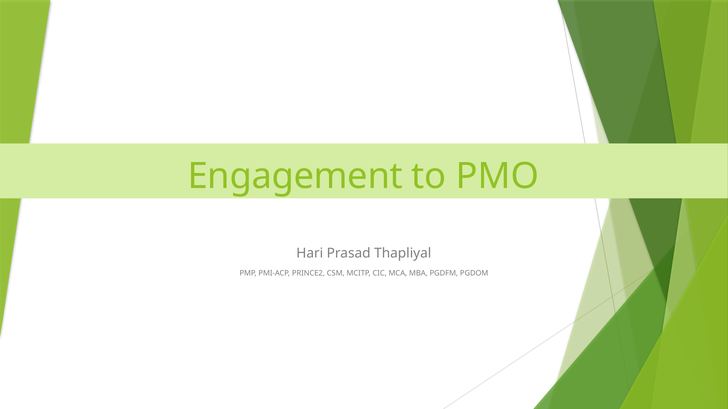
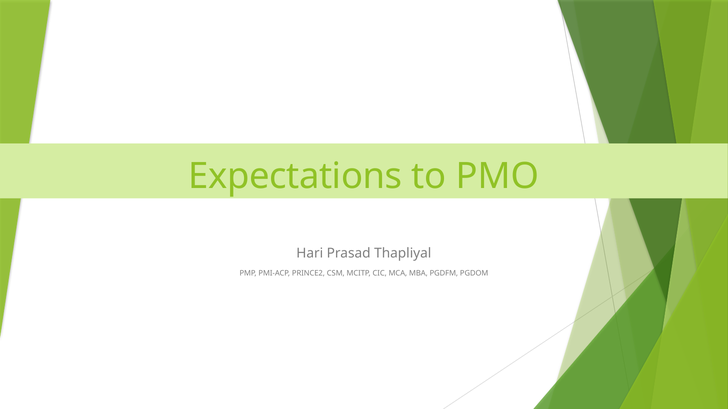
Engagement: Engagement -> Expectations (295, 177)
